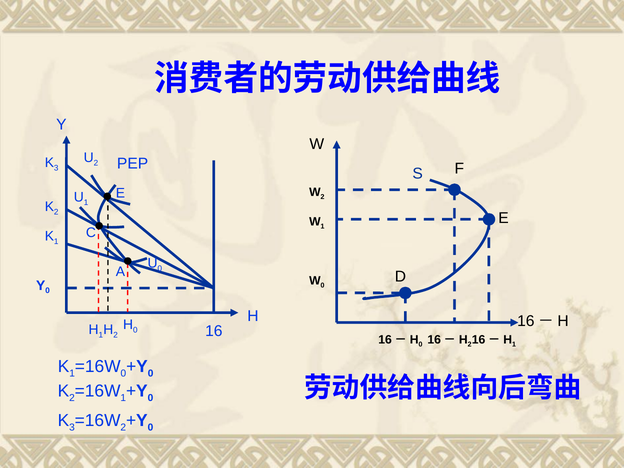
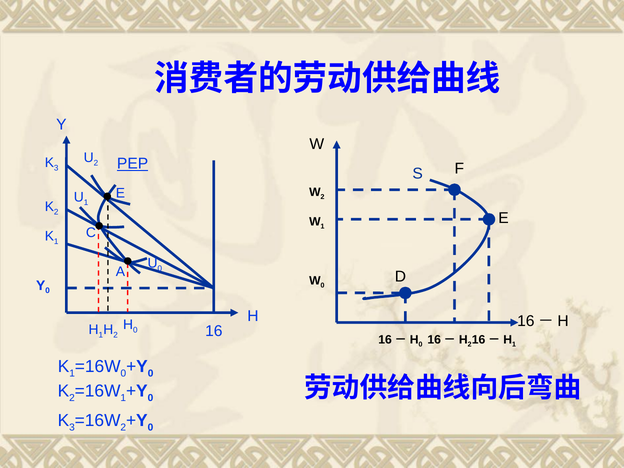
PEP underline: none -> present (133, 164)
